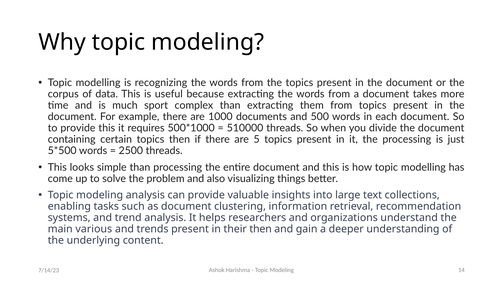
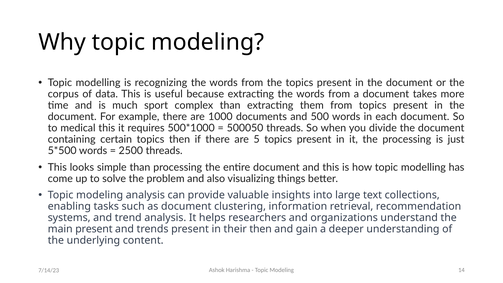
to provide: provide -> medical (78, 128)
510000: 510000 -> 500050 (245, 128)
main various: various -> present (94, 229)
